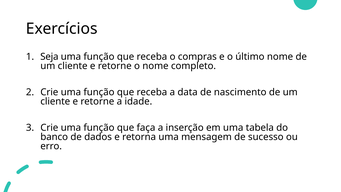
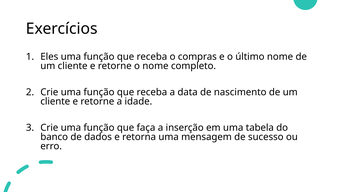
Seja: Seja -> Eles (49, 57)
